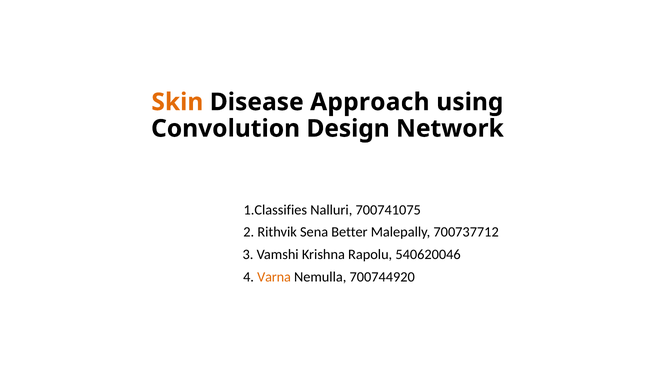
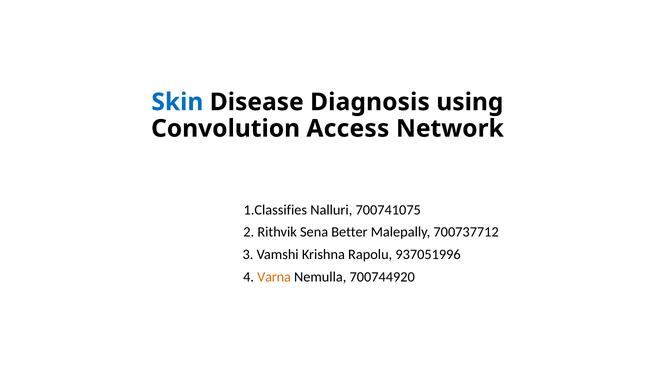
Skin colour: orange -> blue (177, 102)
Approach: Approach -> Diagnosis (370, 102)
Design: Design -> Access (348, 129)
540620046: 540620046 -> 937051996 (428, 255)
